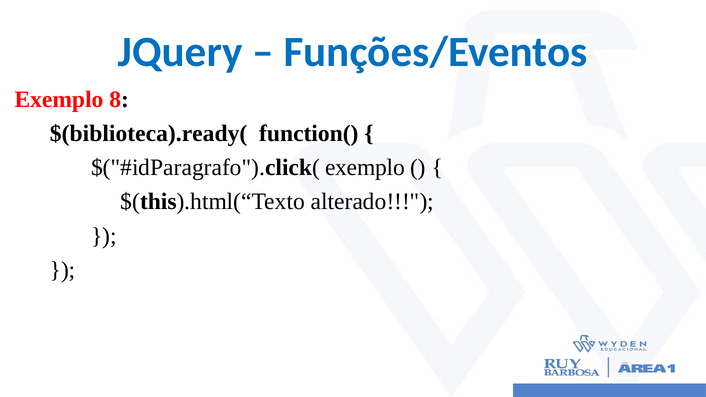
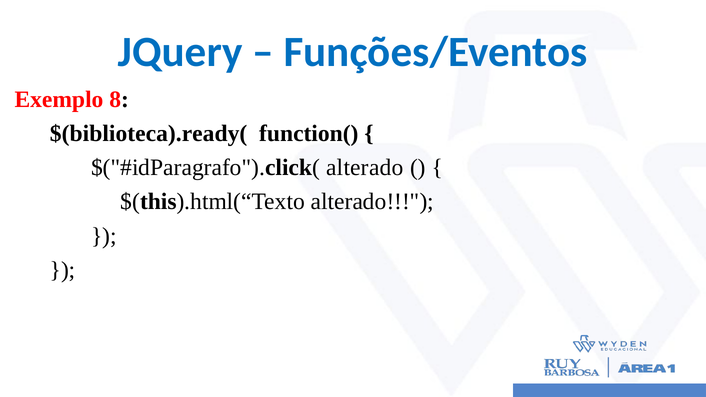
exemplo: exemplo -> alterado (365, 168)
